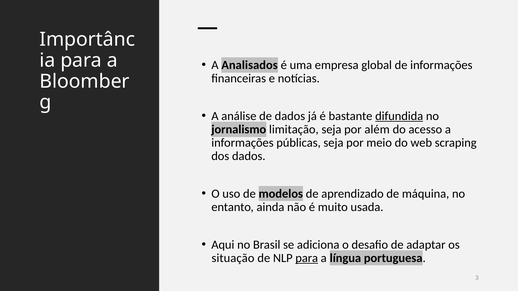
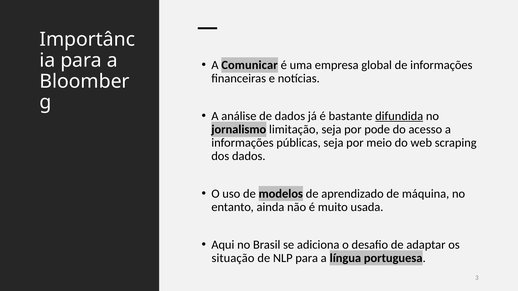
Analisados: Analisados -> Comunicar (250, 65)
além: além -> pode (377, 130)
para underline: present -> none (307, 258)
